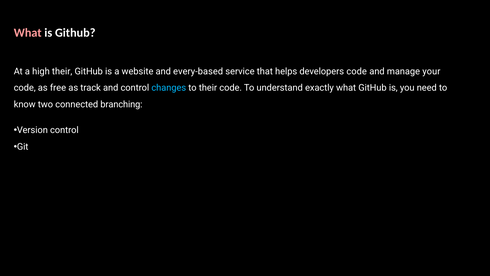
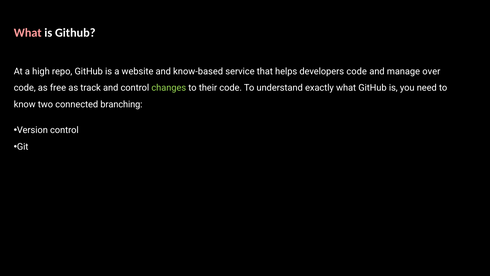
high their: their -> repo (62, 71)
every-based: every-based -> know-based (198, 71)
your: your -> over (431, 71)
changes colour: light blue -> light green (169, 88)
